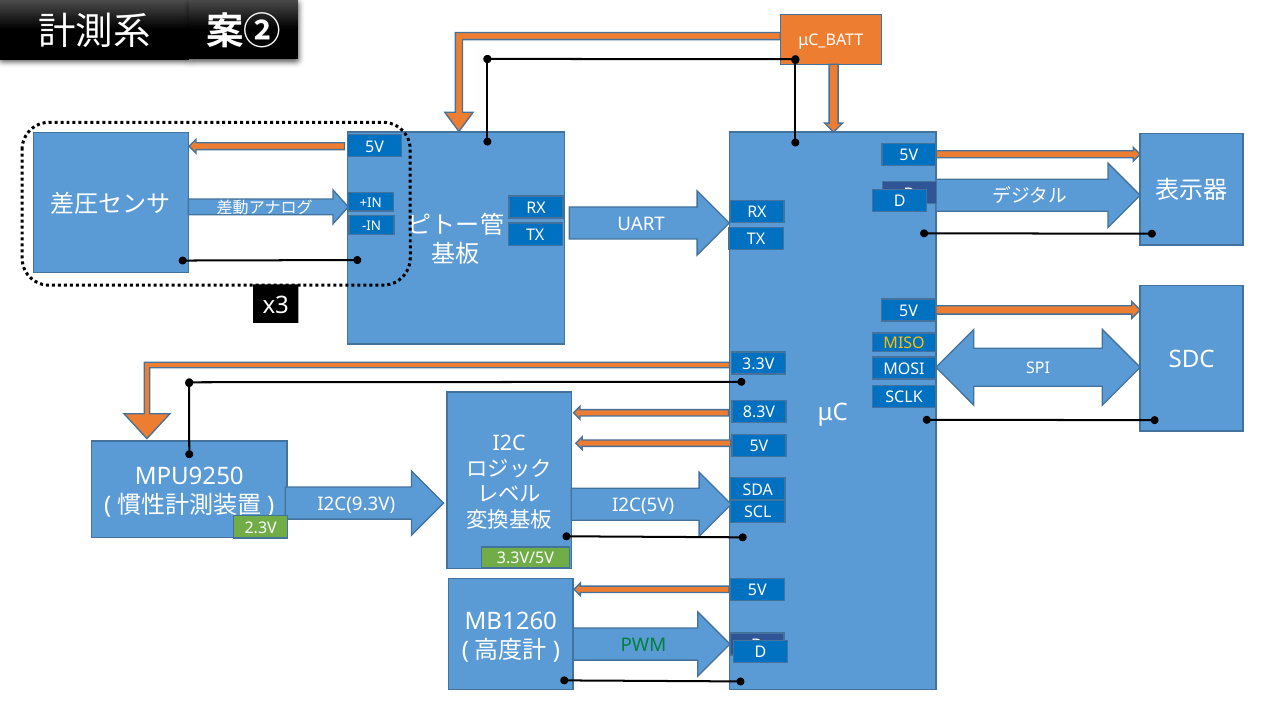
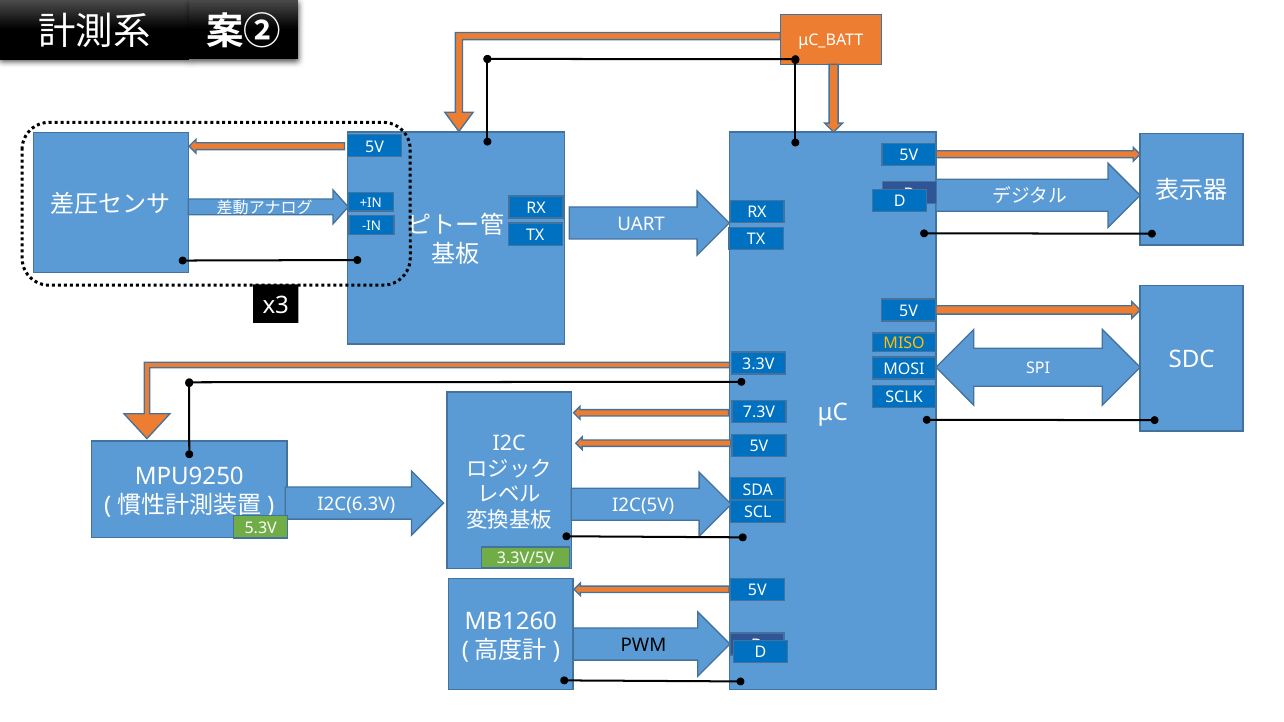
8.3V: 8.3V -> 7.3V (759, 413)
I2C(9.3V: I2C(9.3V -> I2C(6.3V (356, 505)
2.3V: 2.3V -> 5.3V (261, 528)
PWM colour: green -> black (643, 646)
